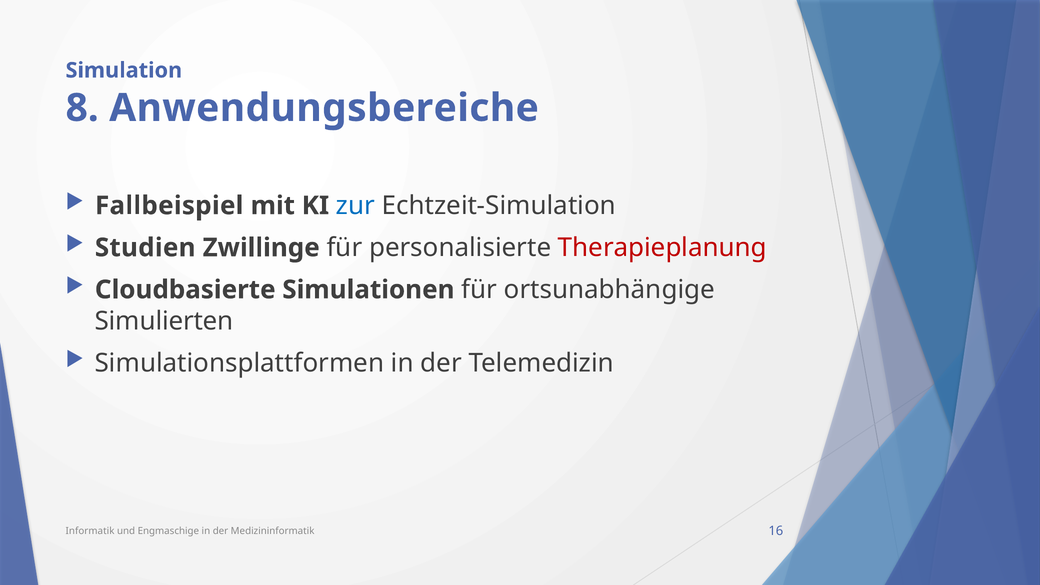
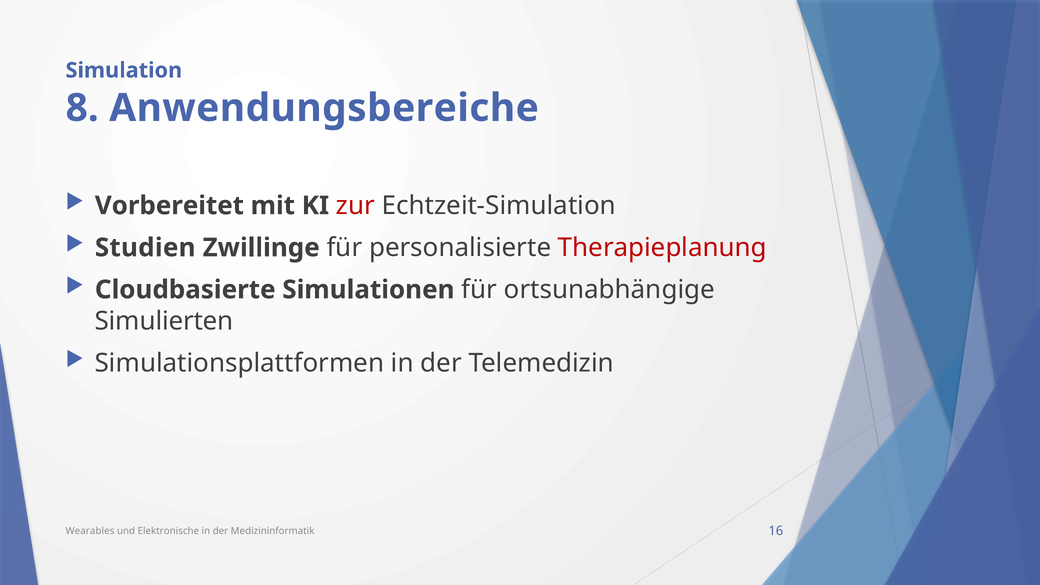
Fallbeispiel: Fallbeispiel -> Vorbereitet (169, 206)
zur colour: blue -> red (355, 206)
Informatik: Informatik -> Wearables (90, 531)
Engmaschige: Engmaschige -> Elektronische (168, 531)
